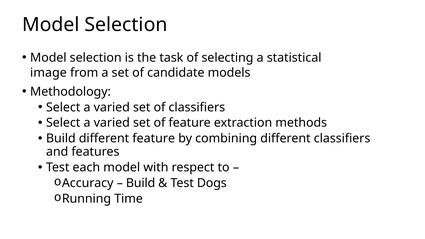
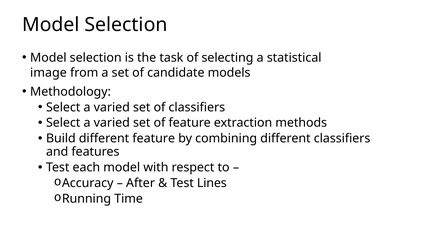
Build: Build -> After (141, 183)
Dogs: Dogs -> Lines (212, 183)
